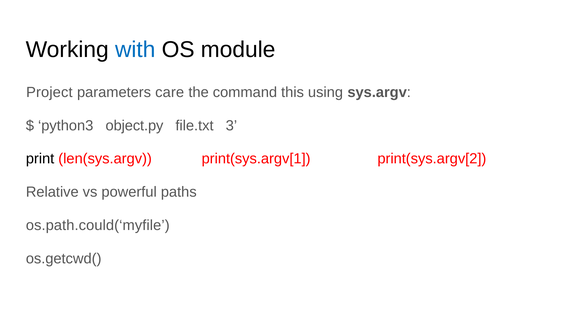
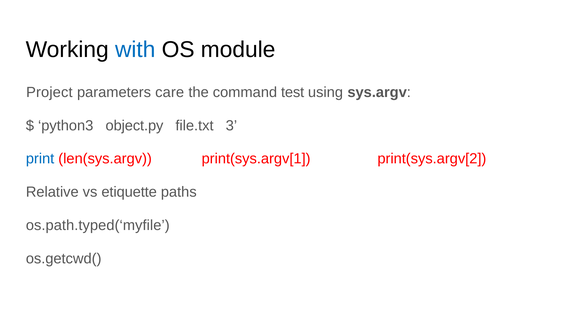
this: this -> test (293, 92)
print colour: black -> blue (40, 159)
powerful: powerful -> etiquette (129, 192)
os.path.could(‘myfile: os.path.could(‘myfile -> os.path.typed(‘myfile (98, 225)
